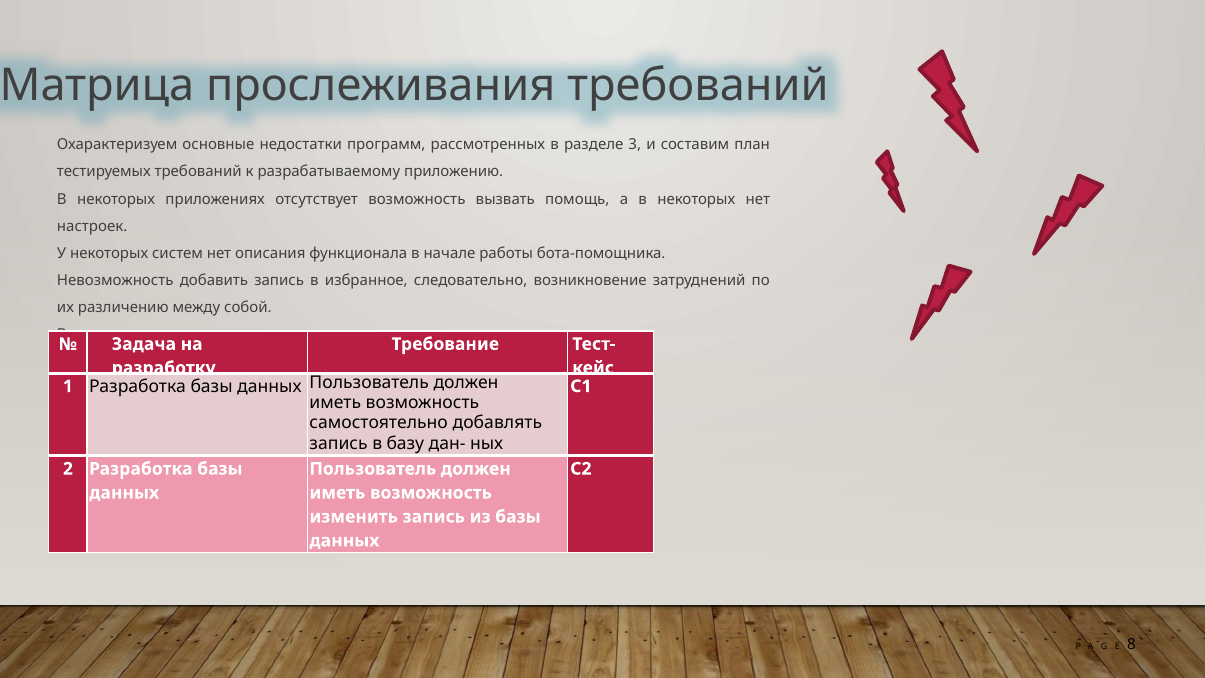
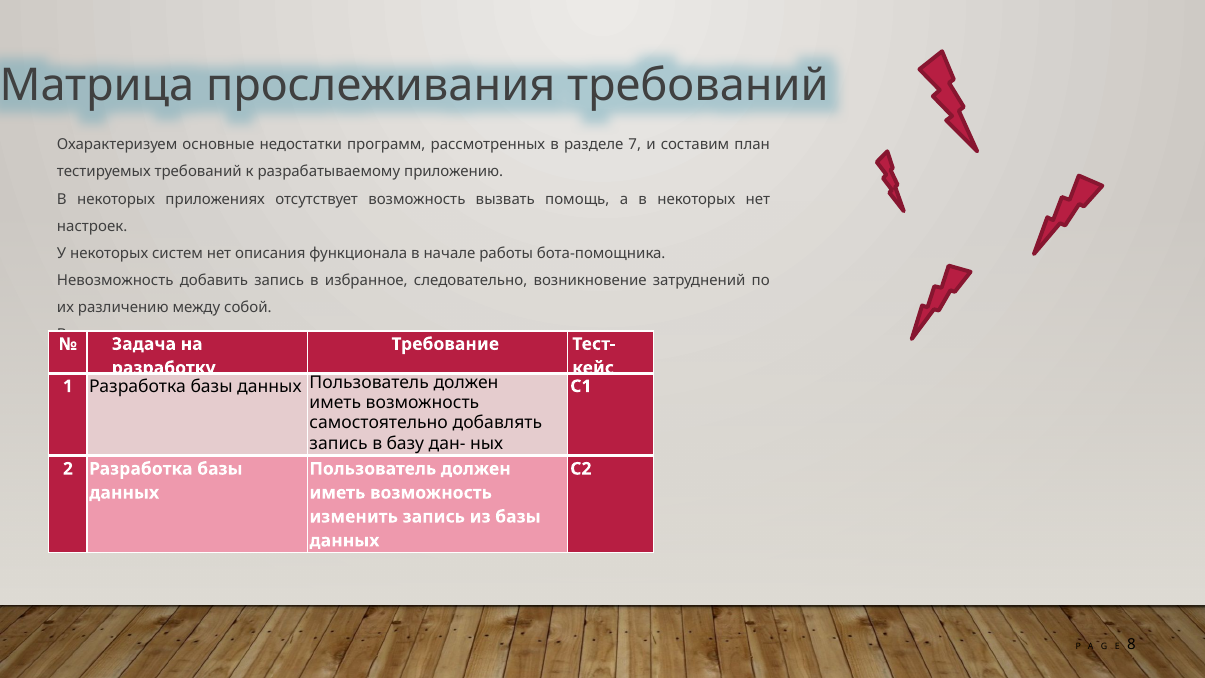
3: 3 -> 7 (635, 145)
